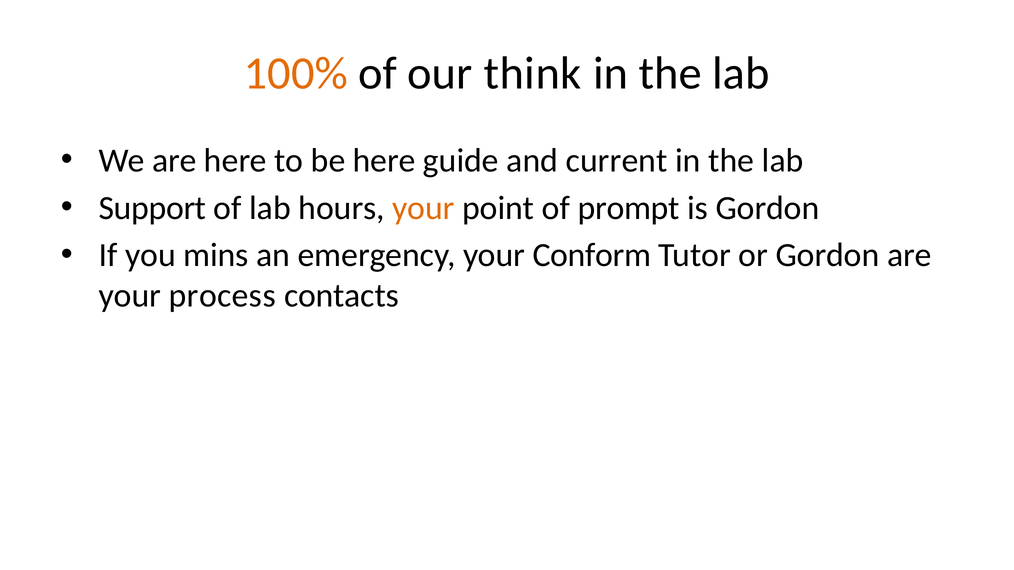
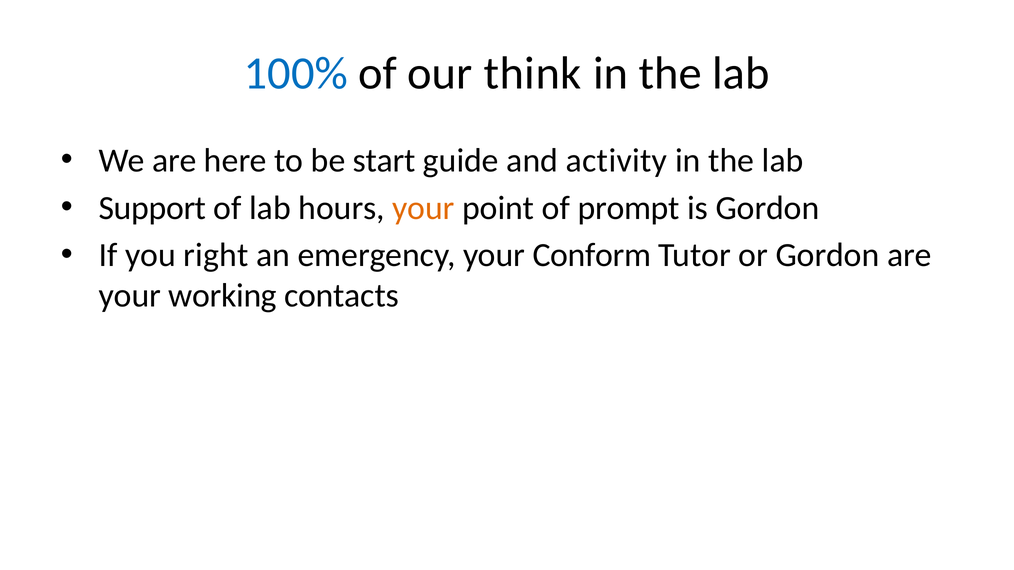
100% colour: orange -> blue (296, 74)
be here: here -> start (384, 161)
current: current -> activity (617, 161)
mins: mins -> right (216, 255)
process: process -> working (223, 296)
